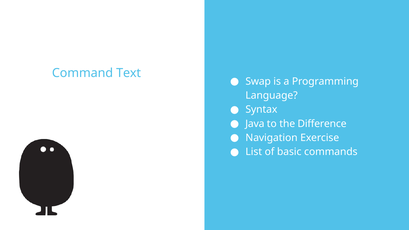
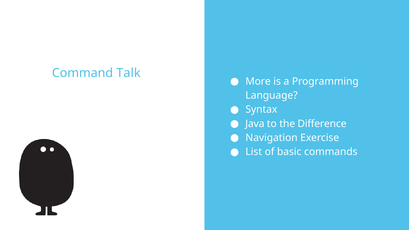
Text: Text -> Talk (128, 73)
Swap: Swap -> More (258, 81)
